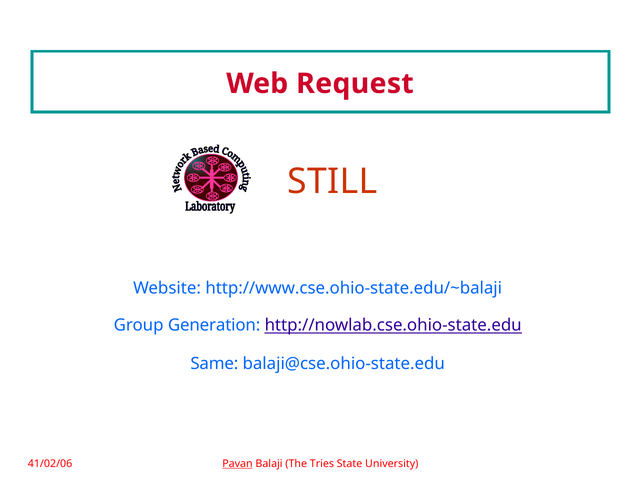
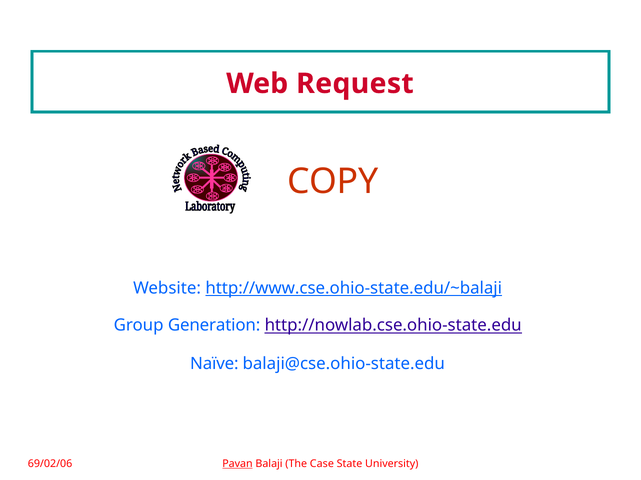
STILL: STILL -> COPY (333, 182)
http://www.cse.ohio-state.edu/~balaji underline: none -> present (354, 288)
Same: Same -> Naïve (214, 364)
41/02/06: 41/02/06 -> 69/02/06 (50, 464)
Tries: Tries -> Case (322, 464)
